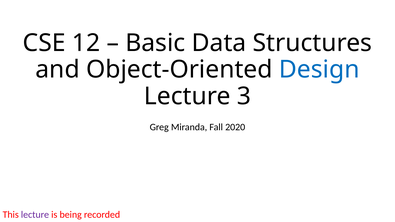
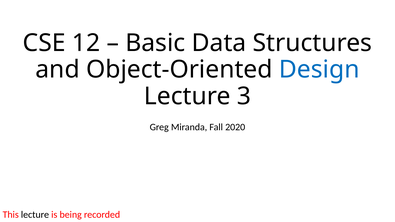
lecture colour: purple -> black (35, 215)
